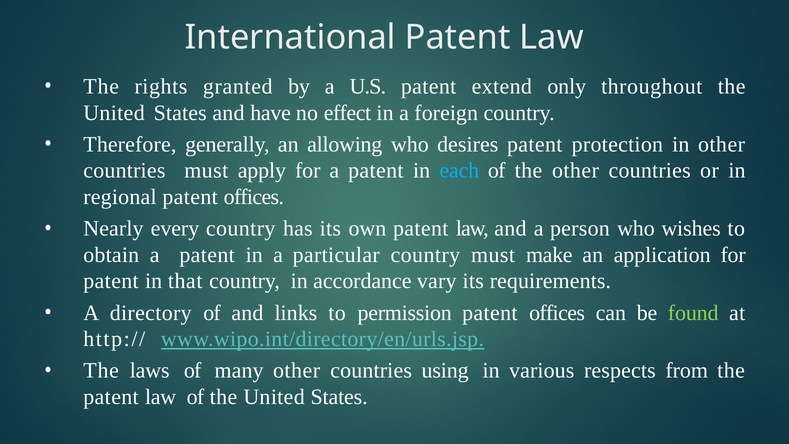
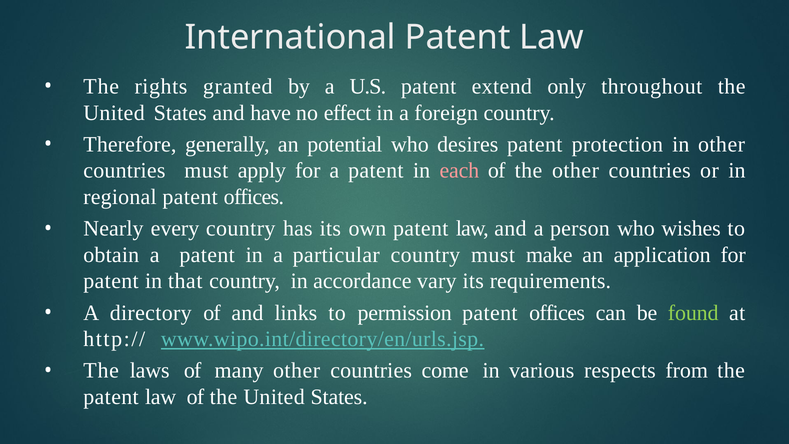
allowing: allowing -> potential (345, 144)
each colour: light blue -> pink (459, 171)
using: using -> come (445, 371)
